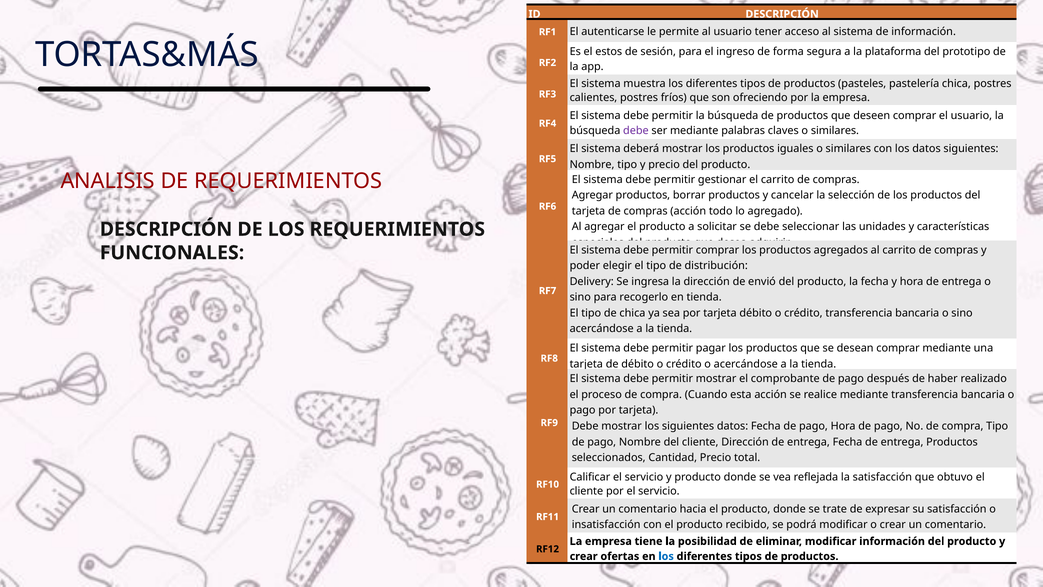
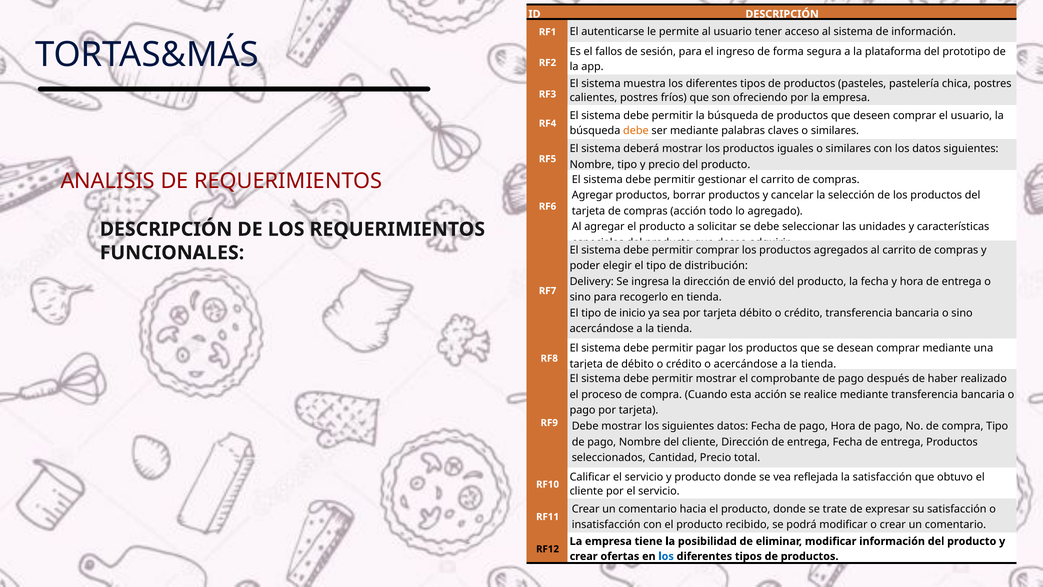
estos: estos -> fallos (609, 52)
debe colour: purple -> orange (636, 130)
de chica: chica -> inicio (633, 313)
